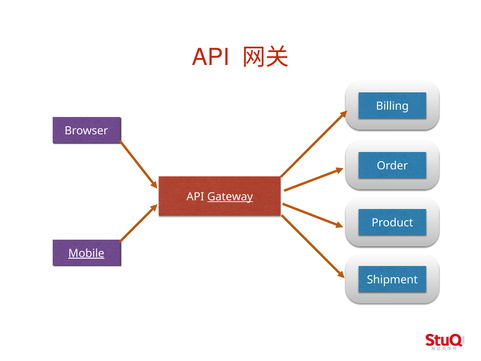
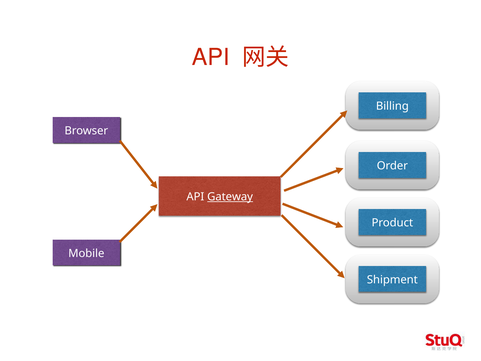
Mobile underline: present -> none (86, 253)
